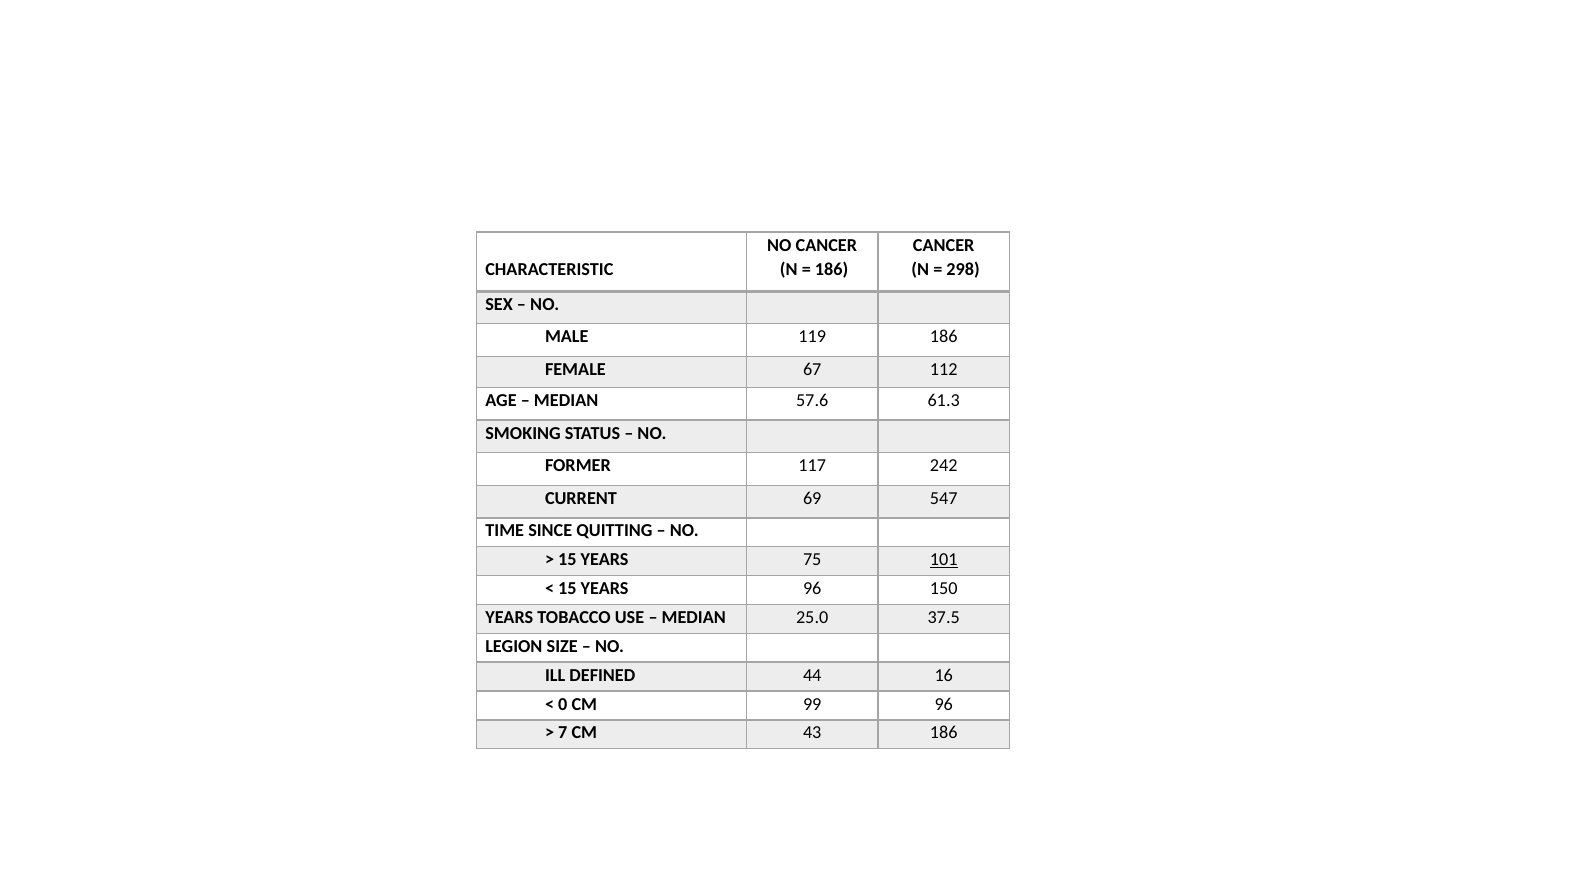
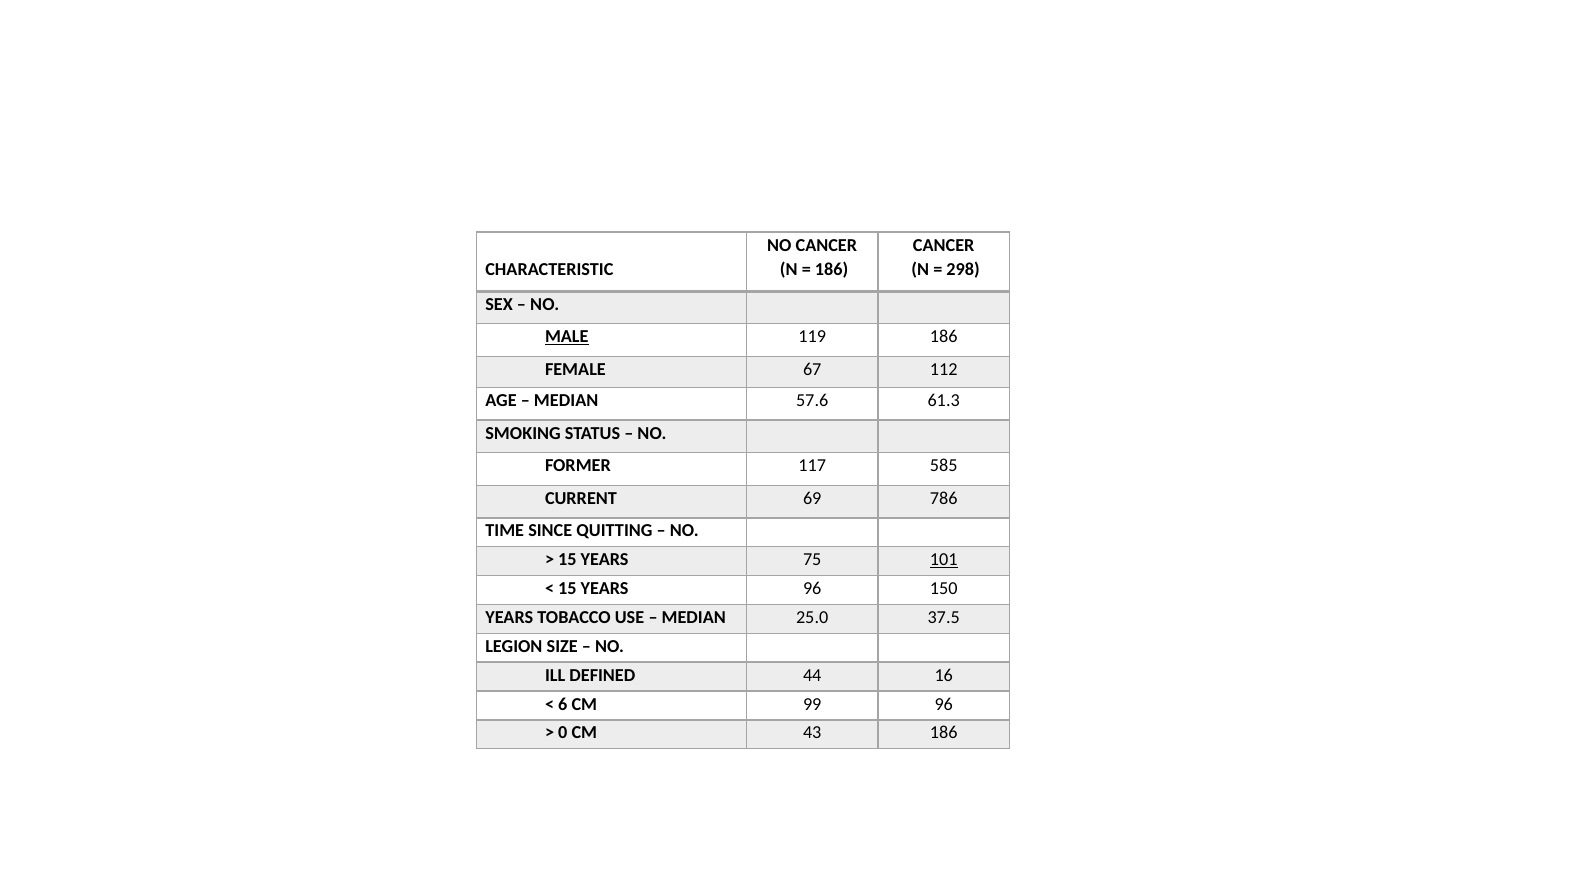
MALE underline: none -> present (567, 337)
242: 242 -> 585 (944, 466)
547: 547 -> 786 (944, 498)
0: 0 -> 6 (563, 704)
7: 7 -> 0 (563, 733)
